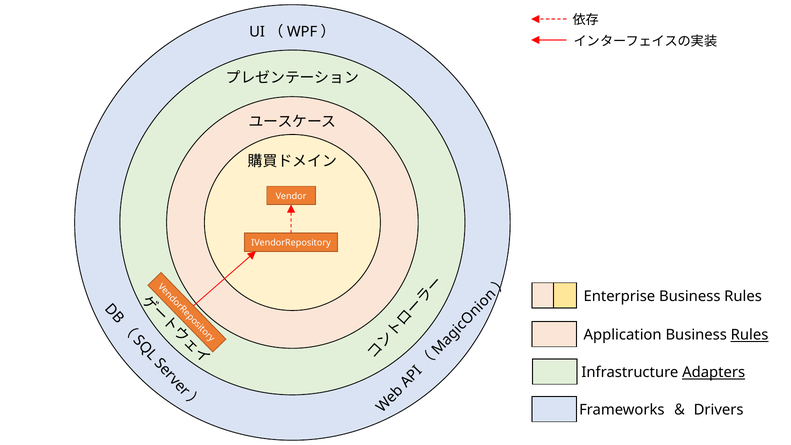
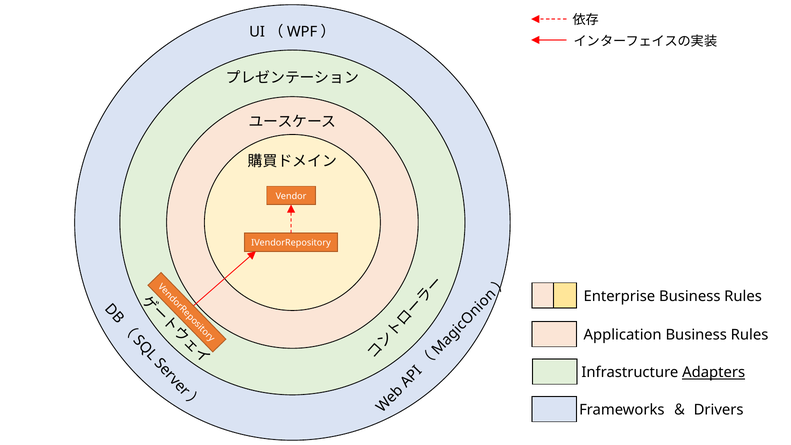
Rules underline: present -> none (750, 335)
